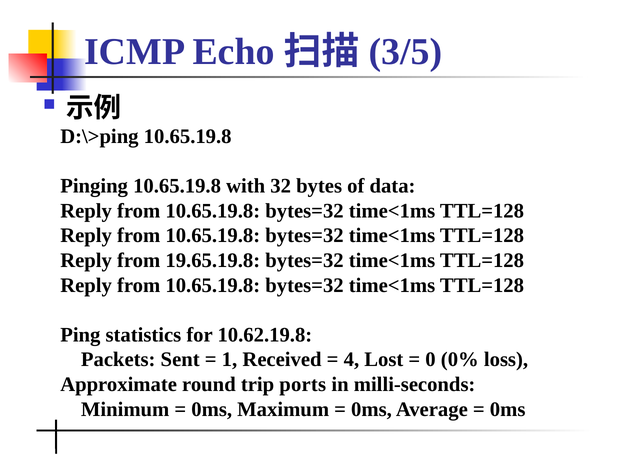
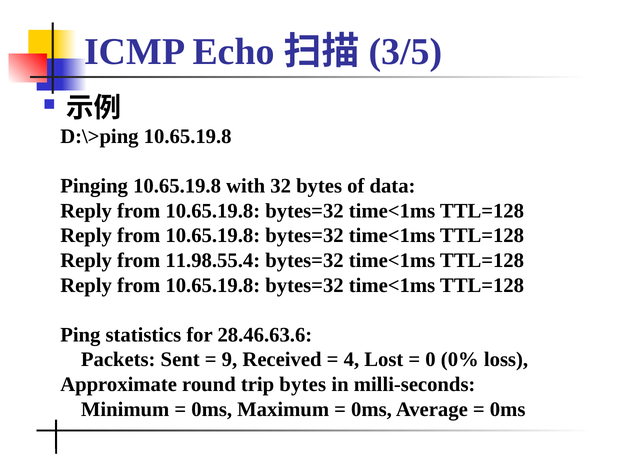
19.65.19.8: 19.65.19.8 -> 11.98.55.4 (213, 260)
10.62.19.8: 10.62.19.8 -> 28.46.63.6 (265, 335)
1: 1 -> 9 (229, 360)
trip ports: ports -> bytes (303, 384)
